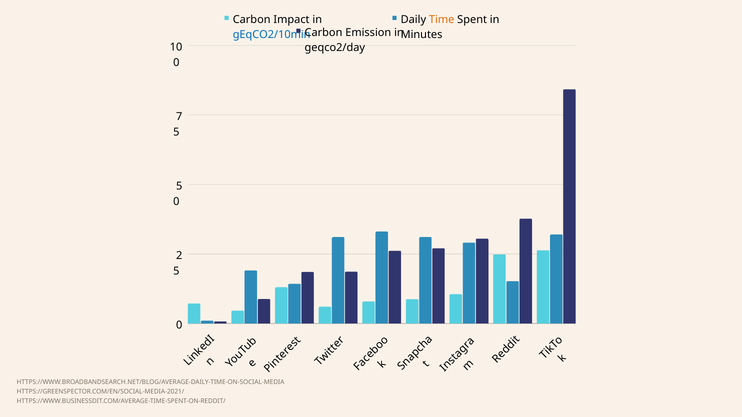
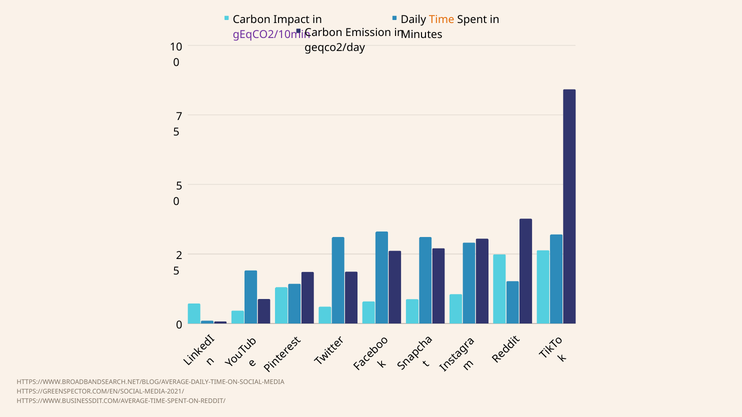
gEqCO2/10min colour: blue -> purple (272, 35)
